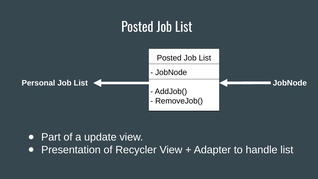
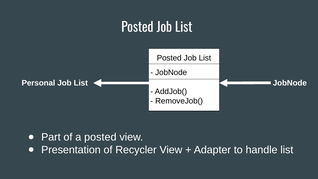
a update: update -> posted (100, 137)
